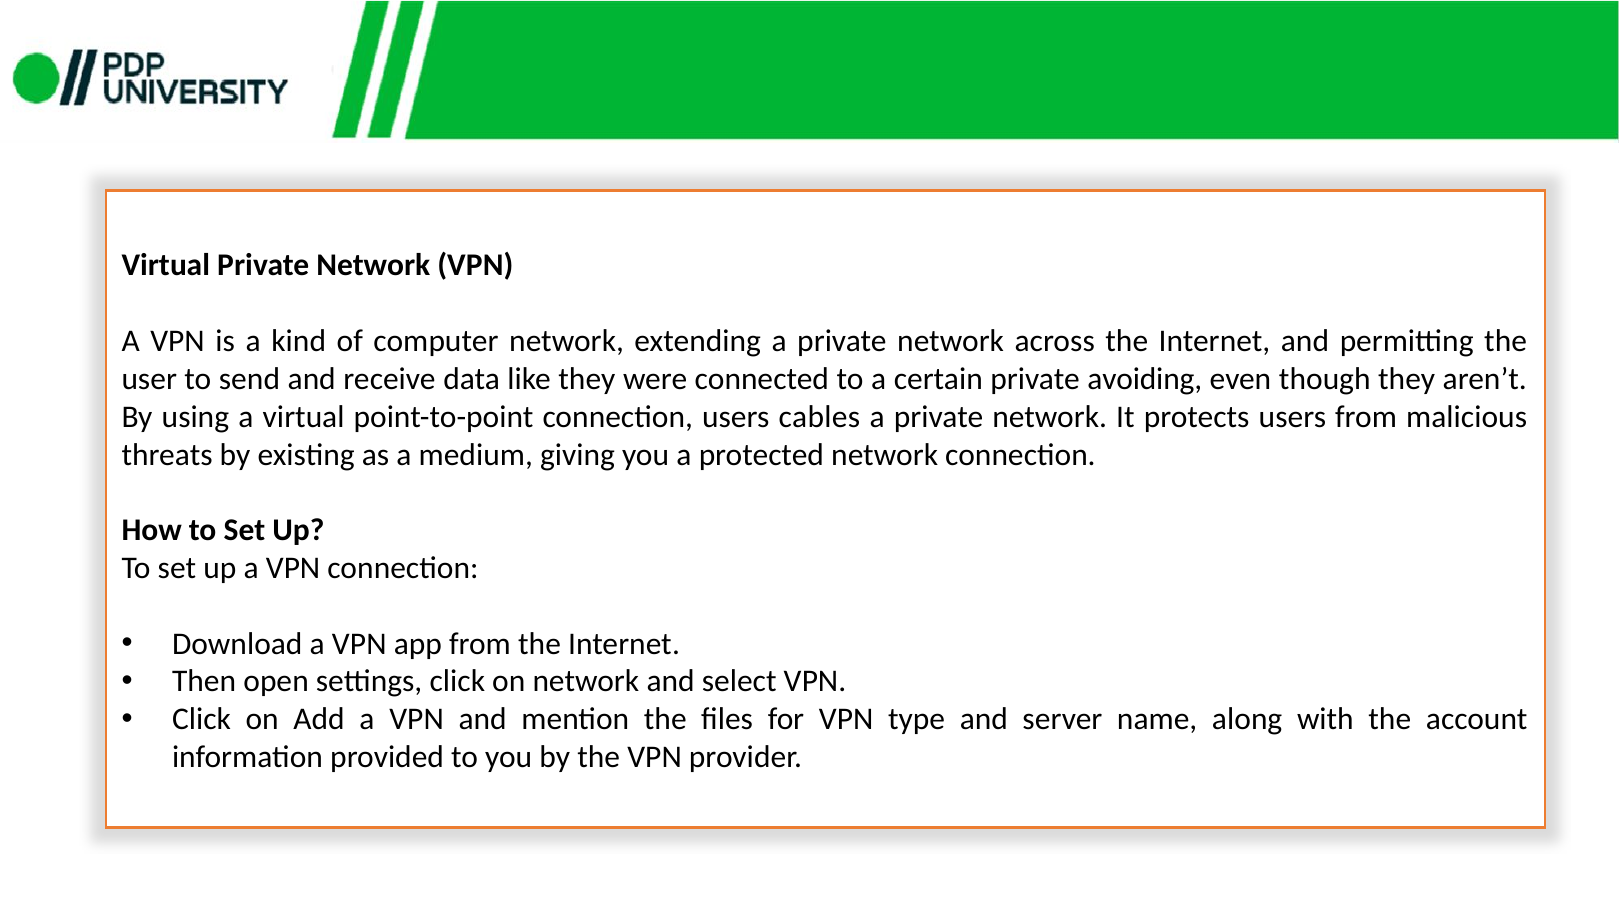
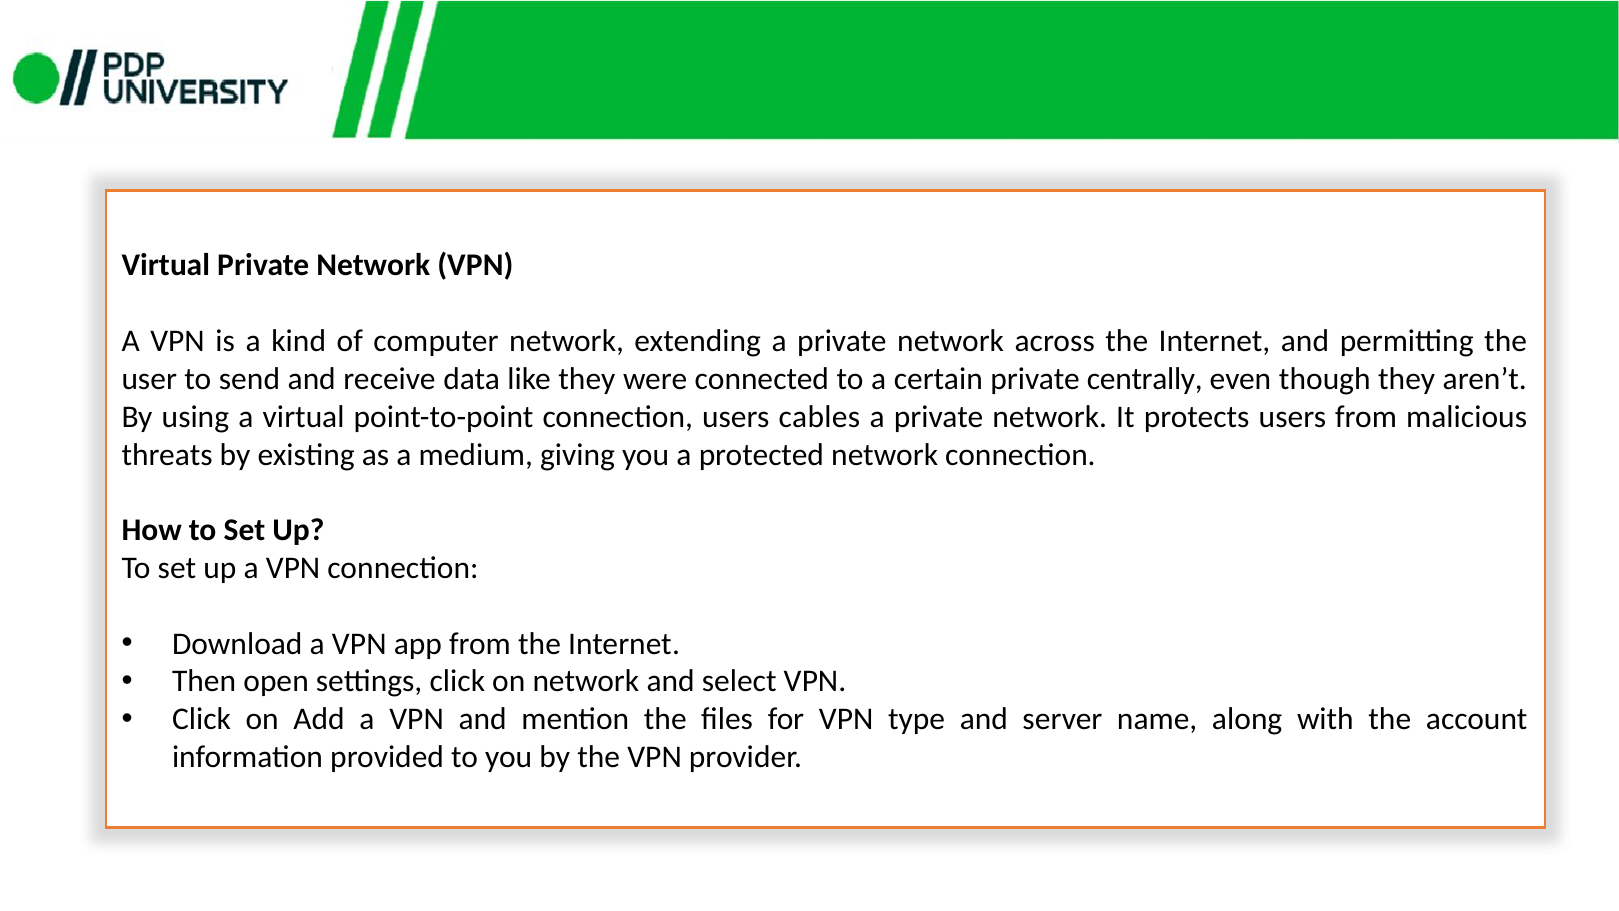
avoiding: avoiding -> centrally (1145, 379)
